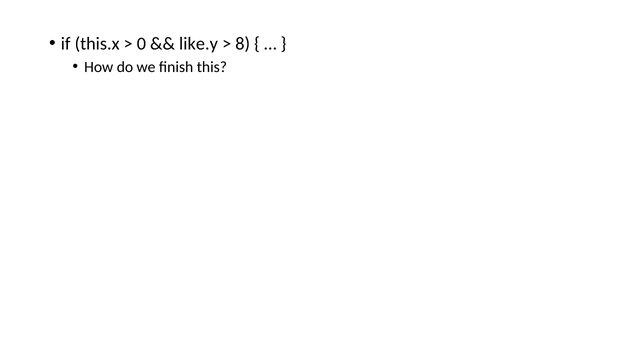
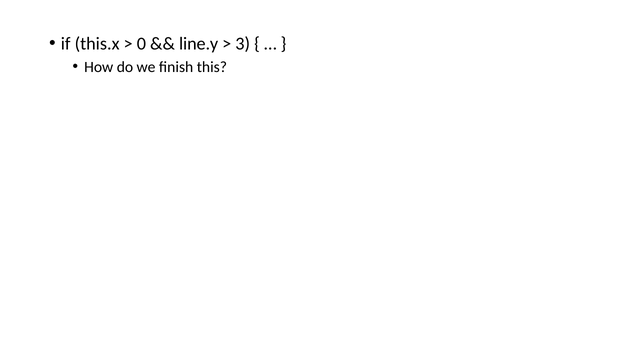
like.y: like.y -> line.y (199, 44)
8: 8 -> 3 (243, 44)
